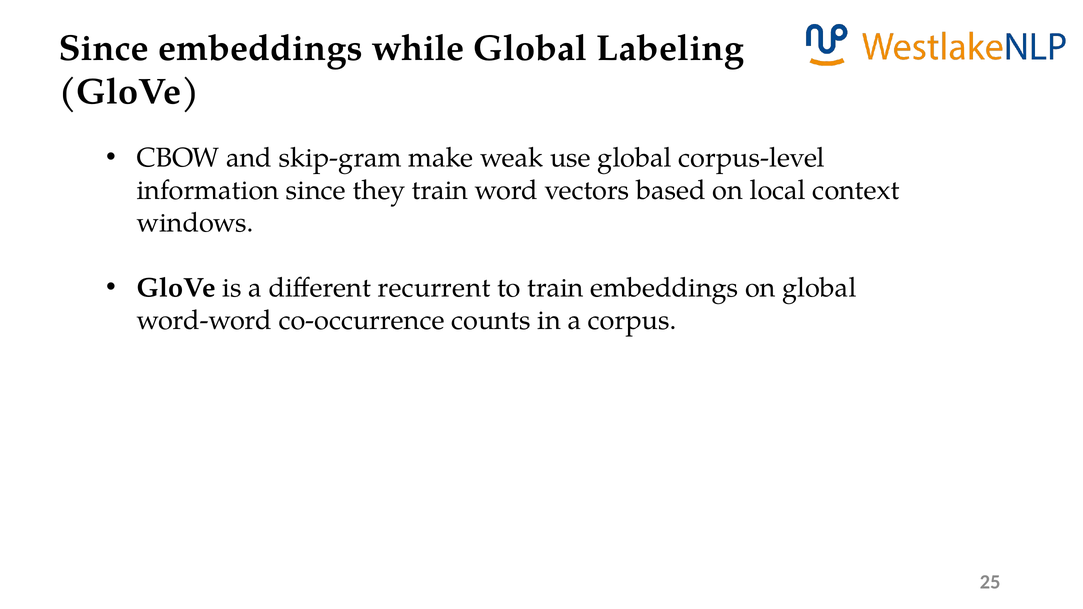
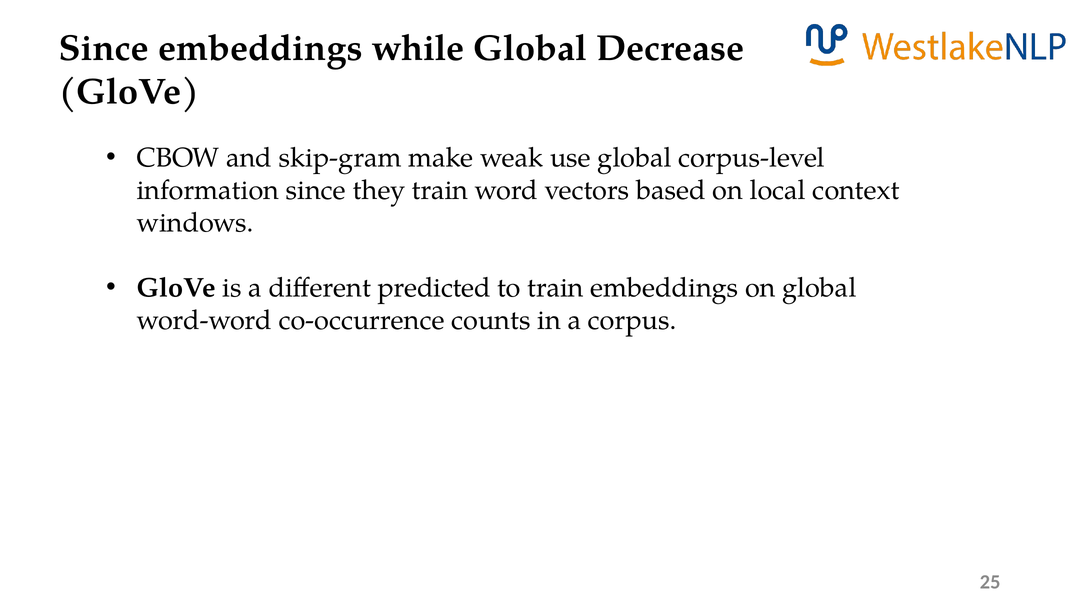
Labeling: Labeling -> Decrease (670, 48)
recurrent: recurrent -> predicted (434, 288)
